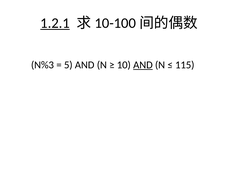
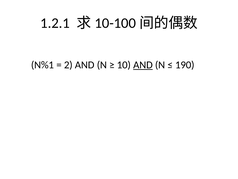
1.2.1 underline: present -> none (55, 23)
N%3: N%3 -> N%1 (42, 65)
5: 5 -> 2 (68, 65)
115: 115 -> 190 (185, 65)
